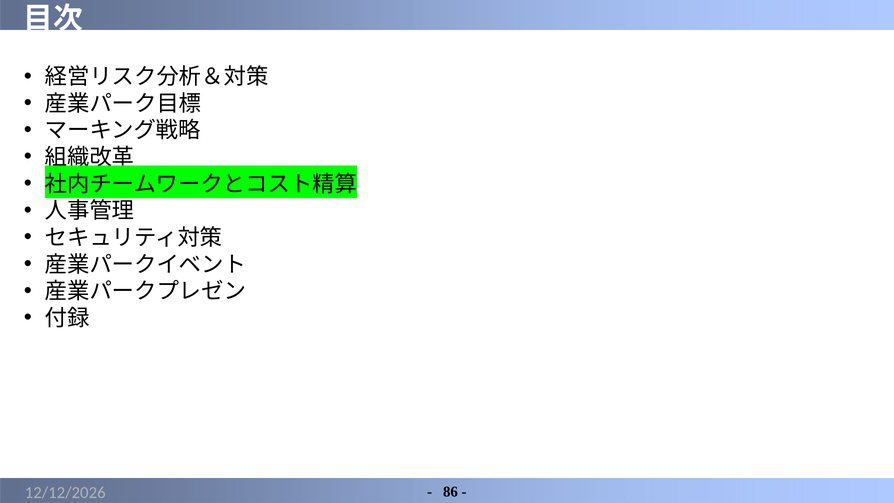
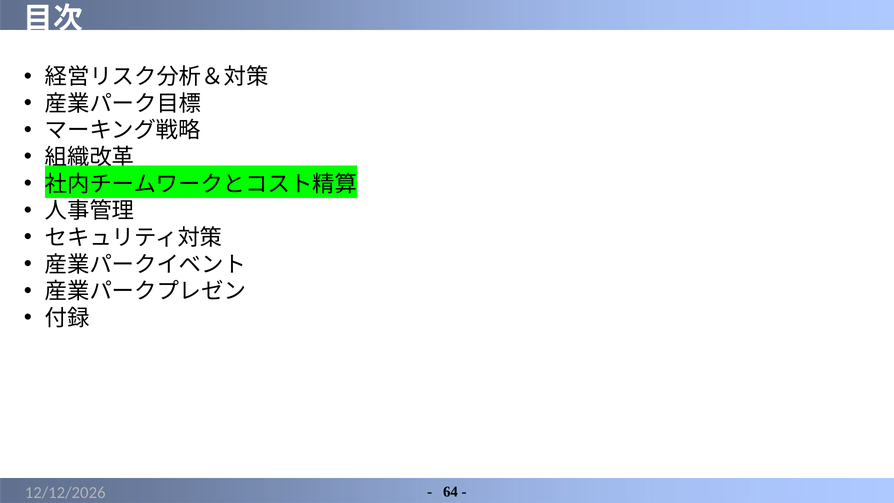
86: 86 -> 64 (450, 491)
